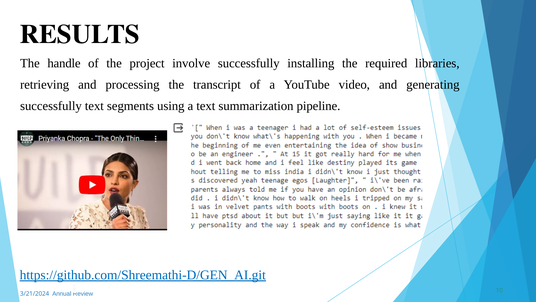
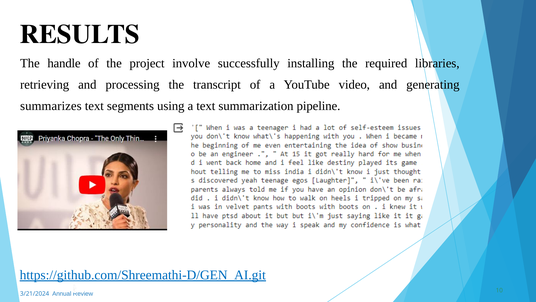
successfully: successfully -> summarizes (51, 106)
